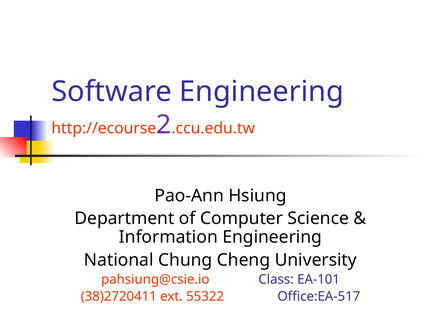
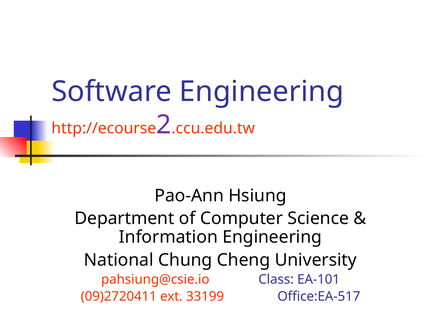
38)2720411: 38)2720411 -> 09)2720411 (119, 297)
55322: 55322 -> 33199 (205, 297)
